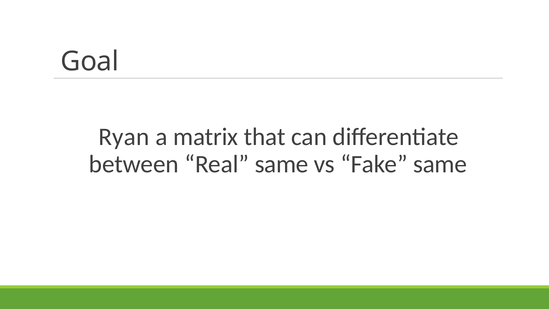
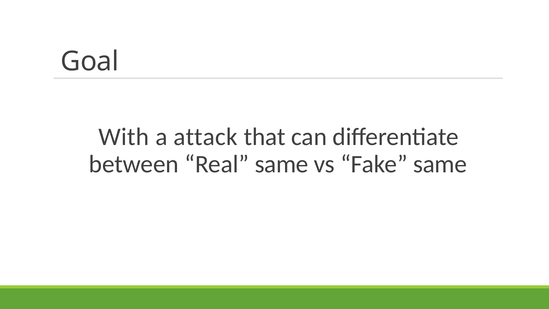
Ryan: Ryan -> With (124, 137)
matrix: matrix -> attack (205, 137)
